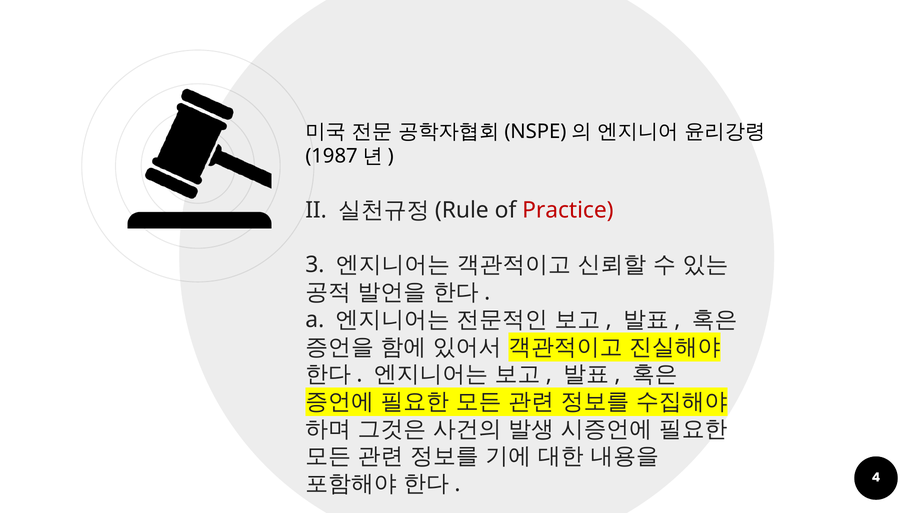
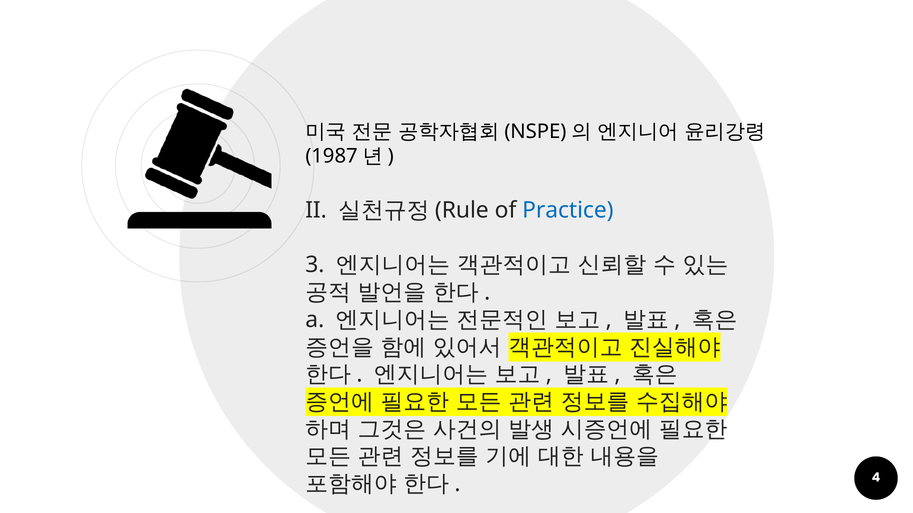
Practice colour: red -> blue (568, 210)
